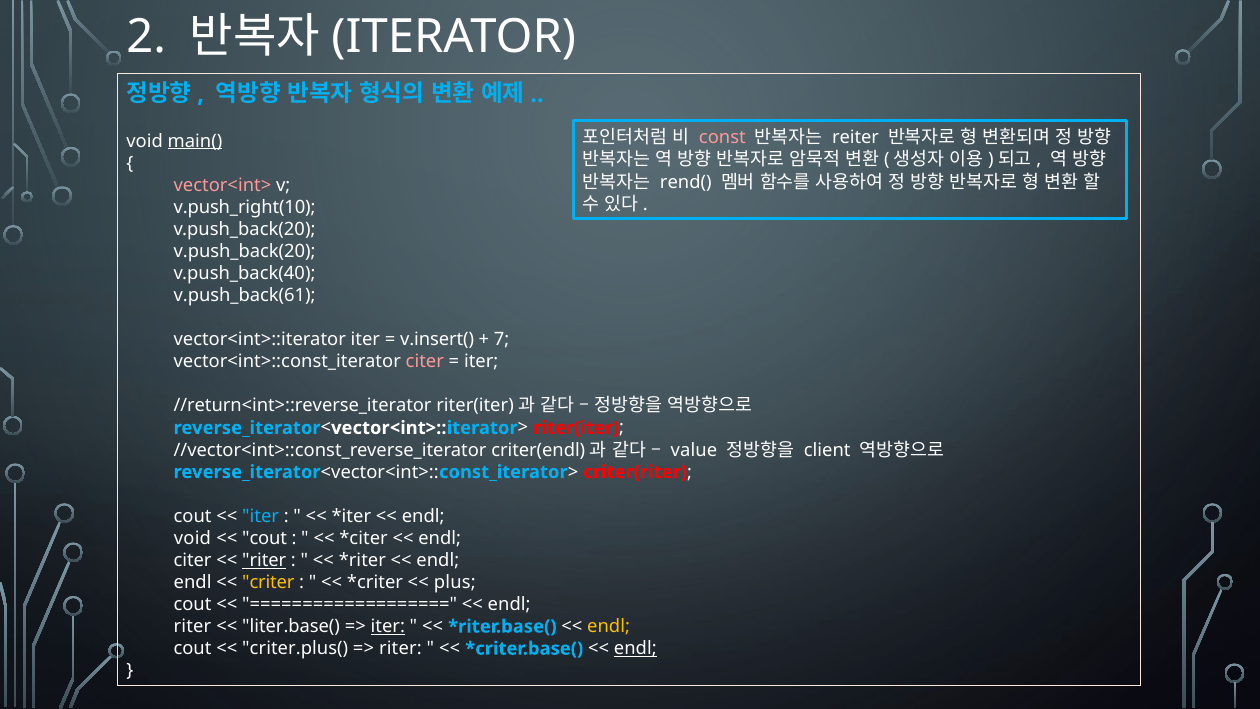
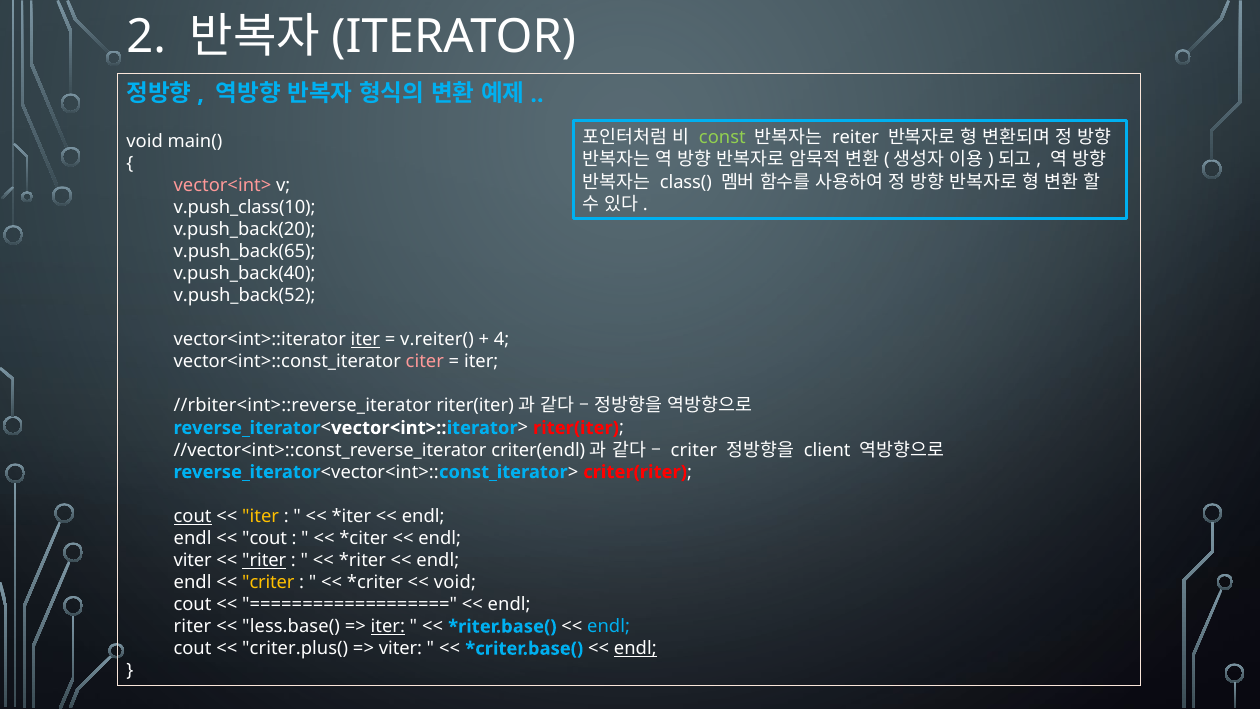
const colour: pink -> light green (722, 138)
main( underline: present -> none (195, 141)
rend(: rend( -> class( (686, 182)
v.push_right(10: v.push_right(10 -> v.push_class(10 (245, 207)
v.push_back(20: v.push_back(20 -> v.push_back(65 (245, 251)
v.push_back(61: v.push_back(61 -> v.push_back(52 (245, 295)
iter underline: none -> present (365, 339)
v.insert(: v.insert( -> v.reiter( (437, 339)
7: 7 -> 4 (502, 339)
//return<int>::reverse_iterator: //return<int>::reverse_iterator -> //rbiter<int>::reverse_iterator (302, 406)
value: value -> criter (694, 450)
cout underline: none -> present (193, 516)
iter colour: light blue -> yellow (261, 516)
void: void -> endl (193, 538)
citer: citer -> viter (193, 560)
plus: plus -> void (455, 582)
liter.base(: liter.base( -> less.base( (291, 626)
endl colour: yellow -> light blue (609, 626)
riter: riter -> viter (401, 648)
